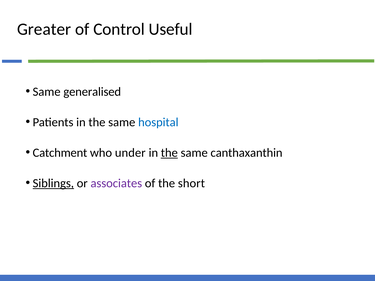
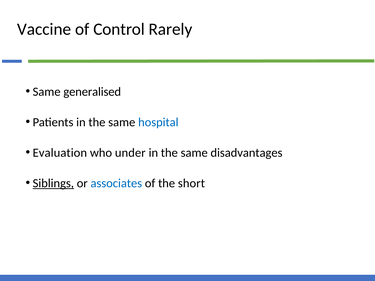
Greater: Greater -> Vaccine (44, 29)
Useful: Useful -> Rarely (171, 29)
Catchment: Catchment -> Evaluation (60, 153)
the underline: present -> none (169, 153)
canthaxanthin: canthaxanthin -> disadvantages (246, 153)
associates colour: purple -> blue (116, 183)
